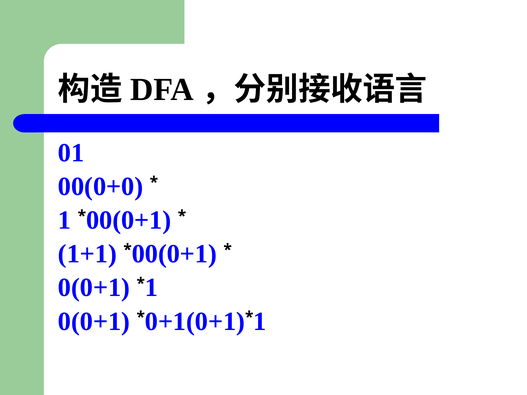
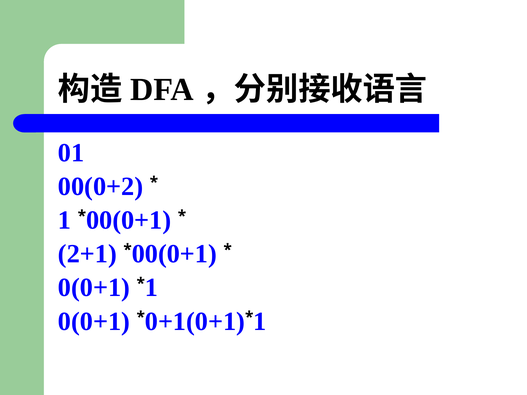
00(0+0: 00(0+0 -> 00(0+2 (101, 187)
1+1: 1+1 -> 2+1 (87, 254)
